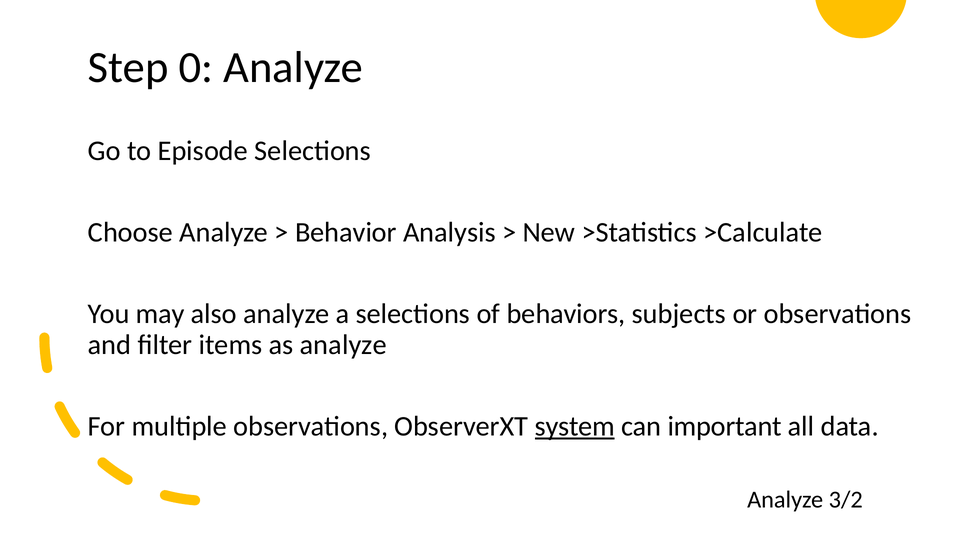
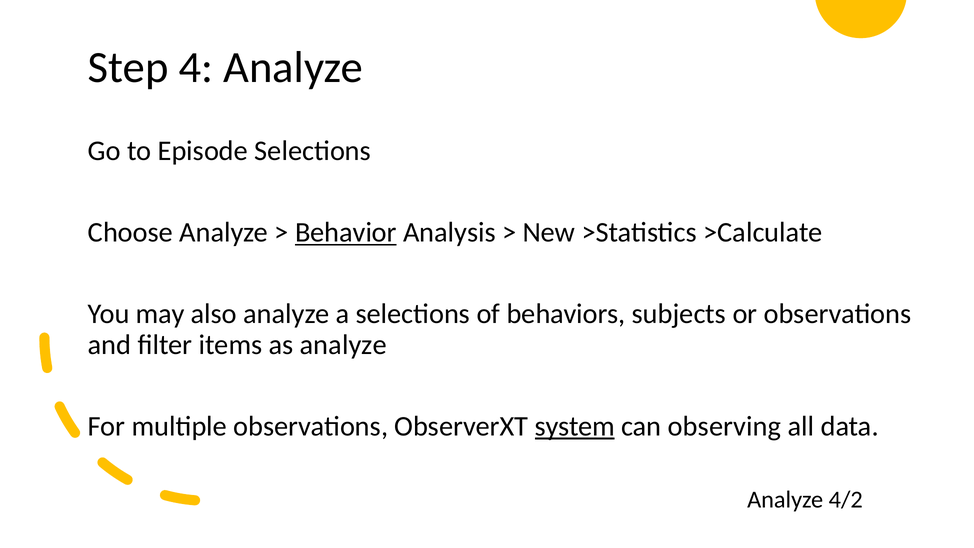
0: 0 -> 4 (196, 68)
Behavior underline: none -> present (346, 232)
important: important -> observing (724, 426)
3/2: 3/2 -> 4/2 (846, 499)
